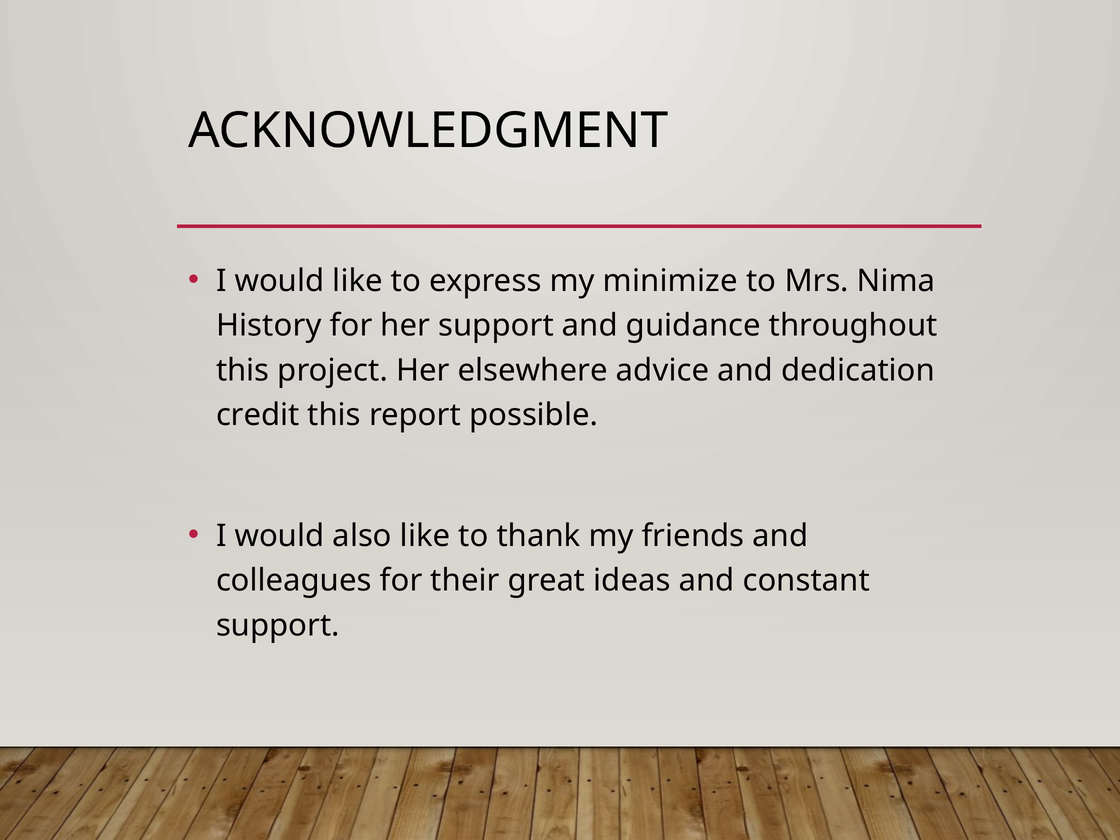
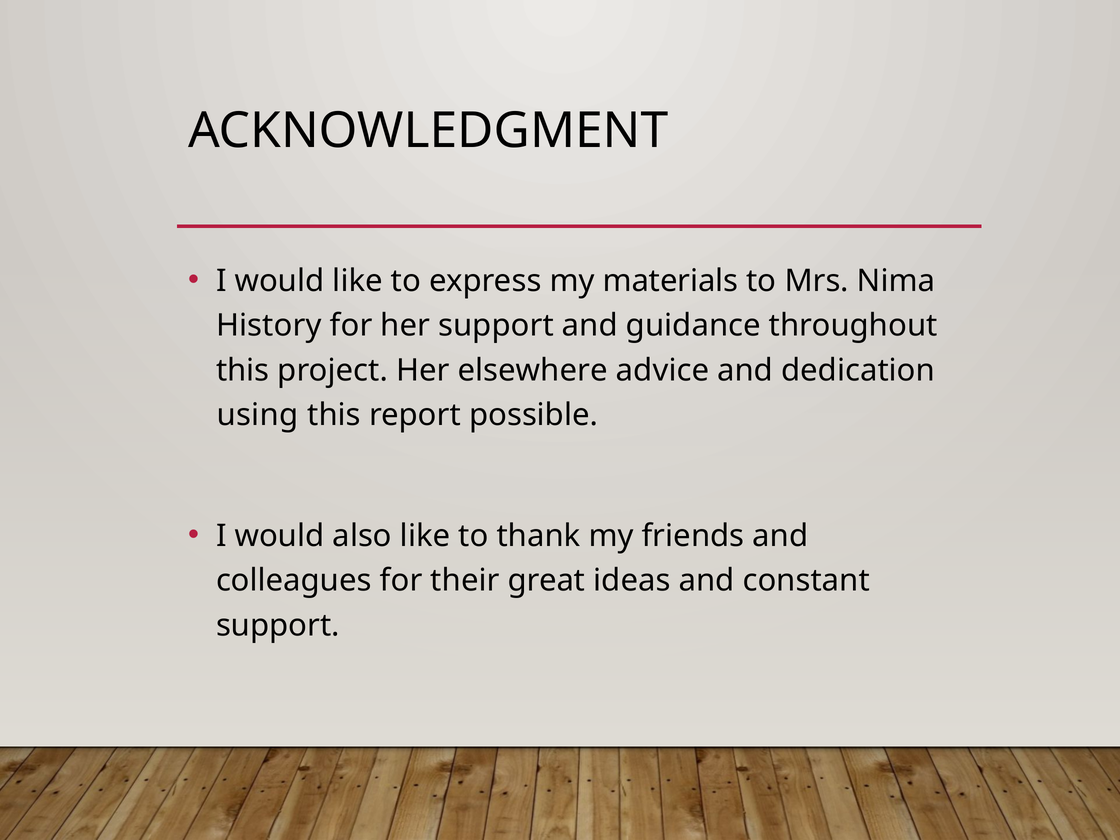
minimize: minimize -> materials (670, 281)
credit: credit -> using (257, 415)
